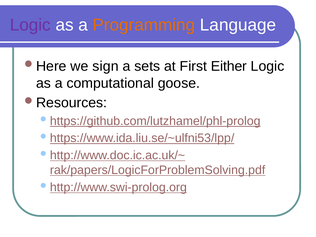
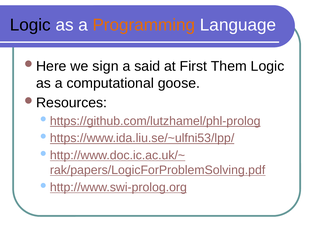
Logic colour: purple -> black (30, 25)
sets: sets -> said (147, 66)
Either: Either -> Them (229, 66)
